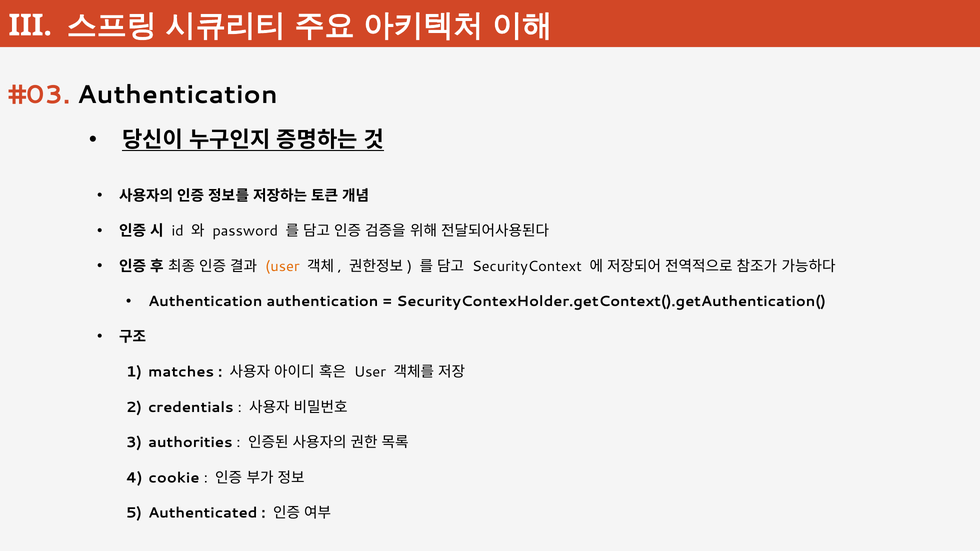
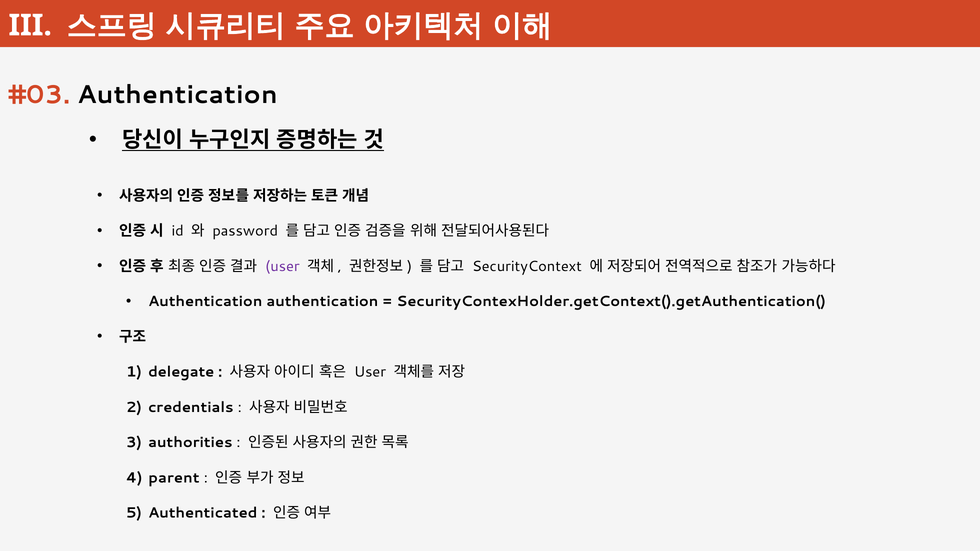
user colour: orange -> purple (282, 266)
matches: matches -> delegate (181, 372)
cookie: cookie -> parent (174, 478)
